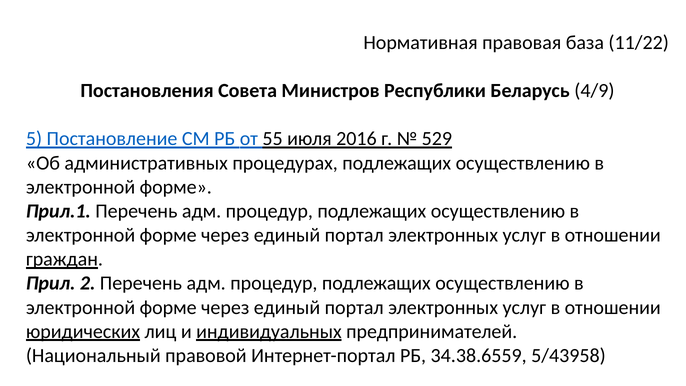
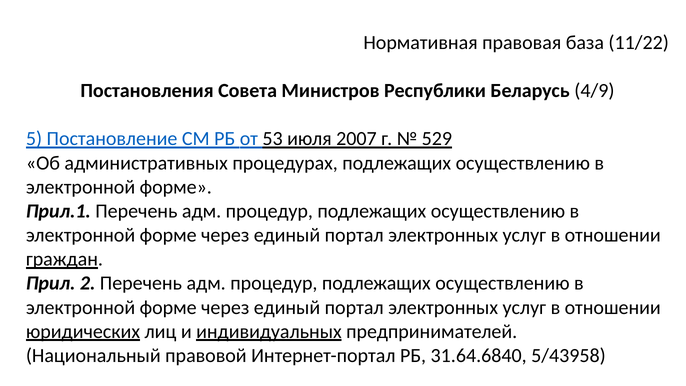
55: 55 -> 53 (273, 139)
2016: 2016 -> 2007 (356, 139)
34.38.6559: 34.38.6559 -> 31.64.6840 (479, 355)
